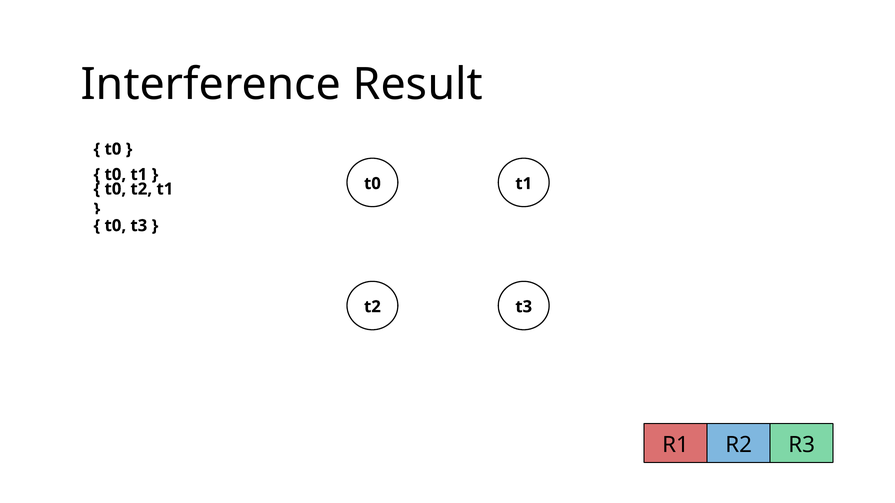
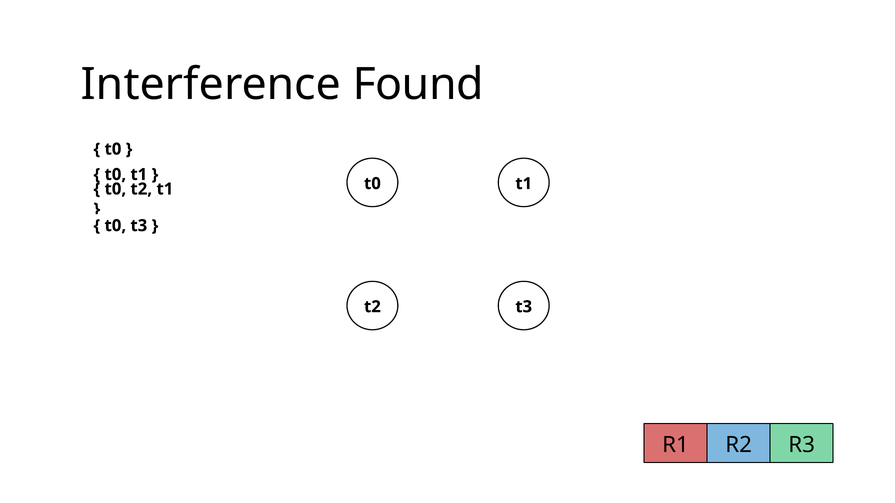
Result: Result -> Found (418, 85)
